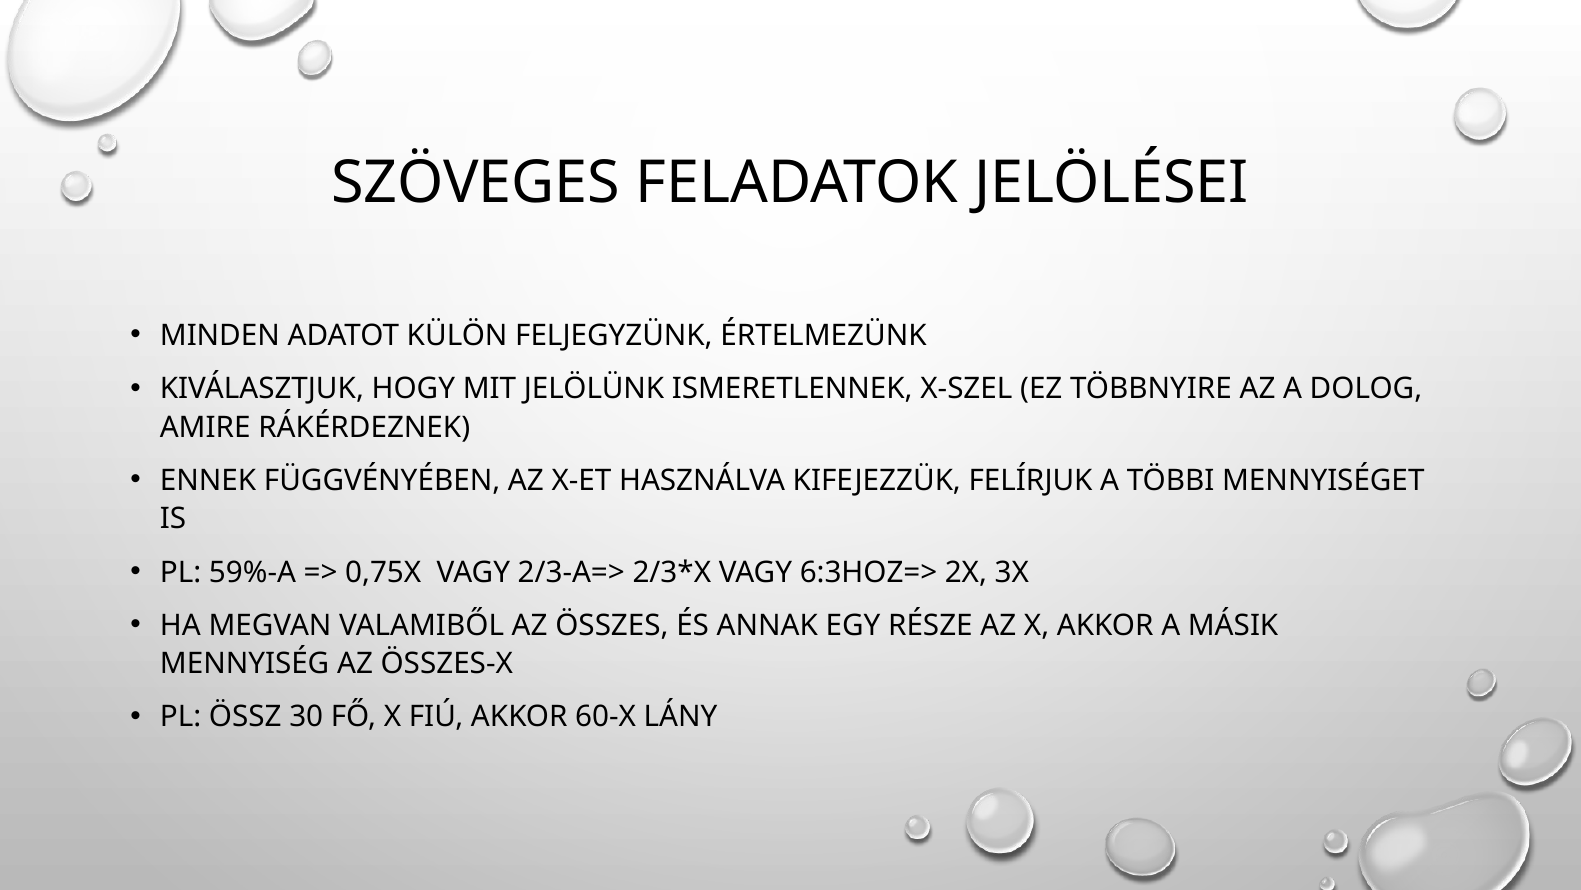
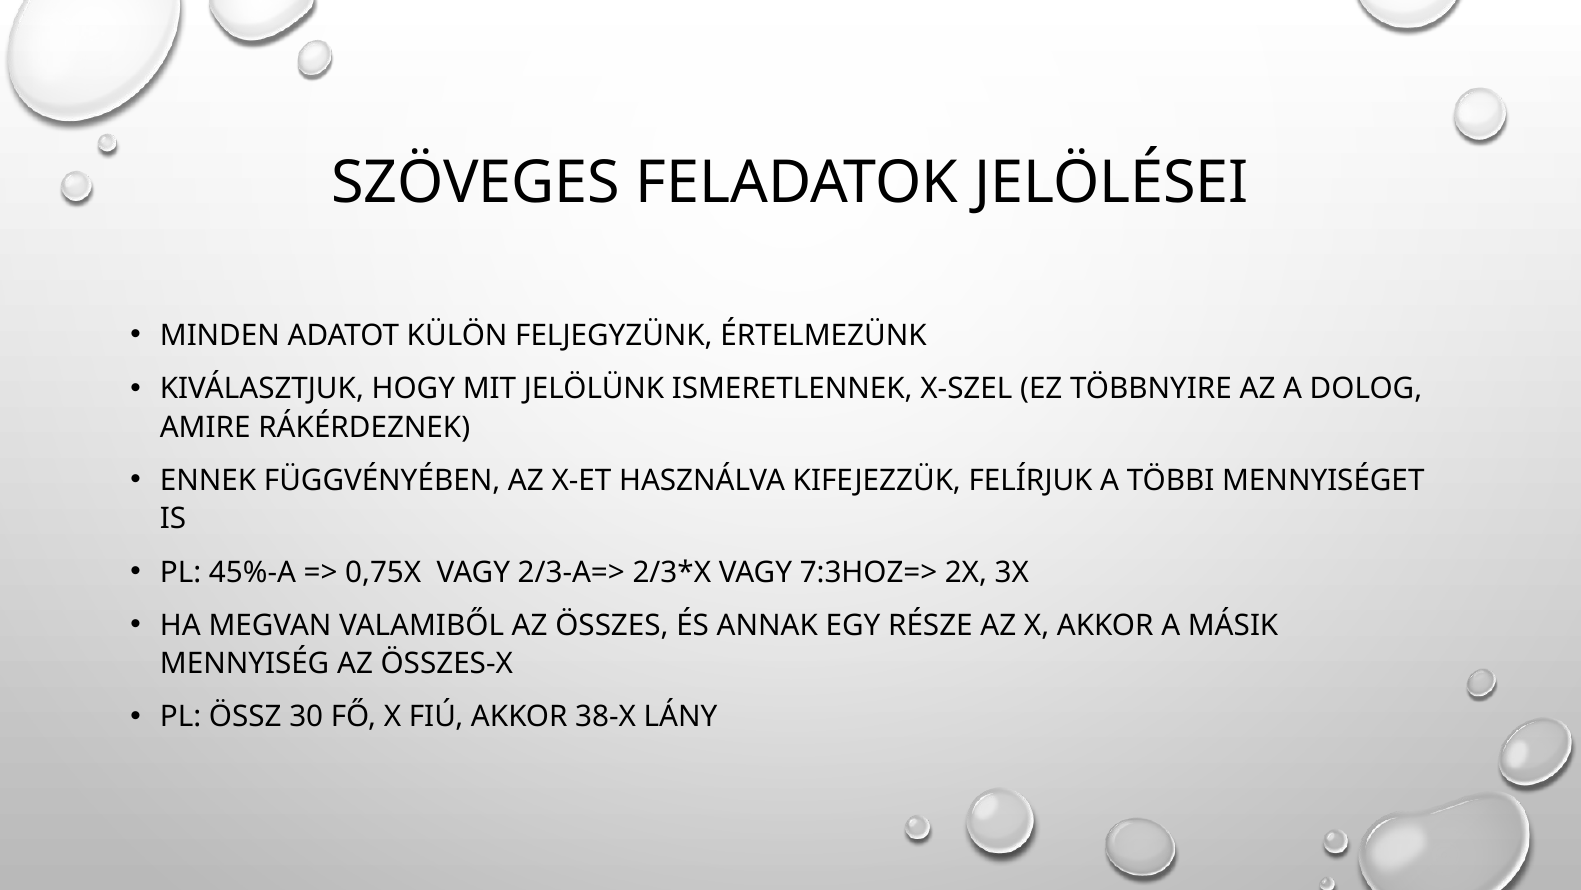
59%-A: 59%-A -> 45%-A (252, 572)
6:3HOZ=>: 6:3HOZ=> -> 7:3HOZ=> (869, 572)
60-X: 60-X -> 38-X (606, 717)
